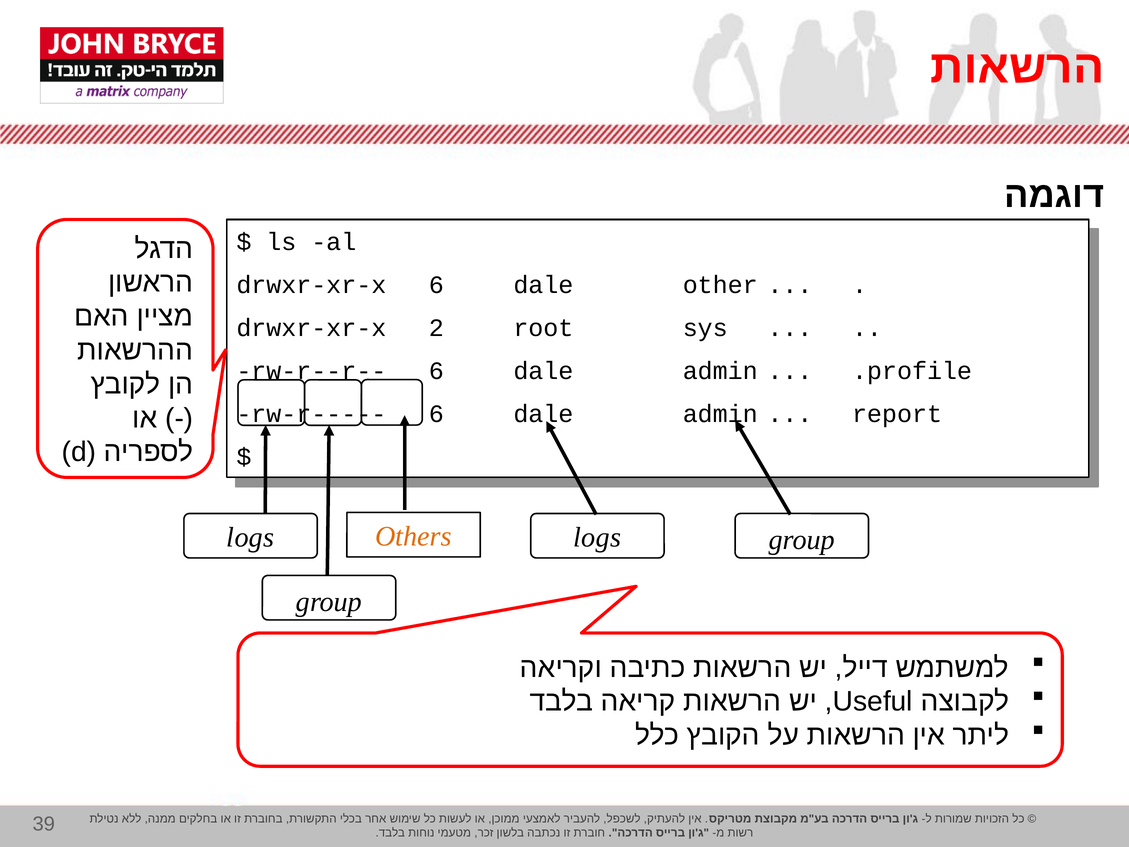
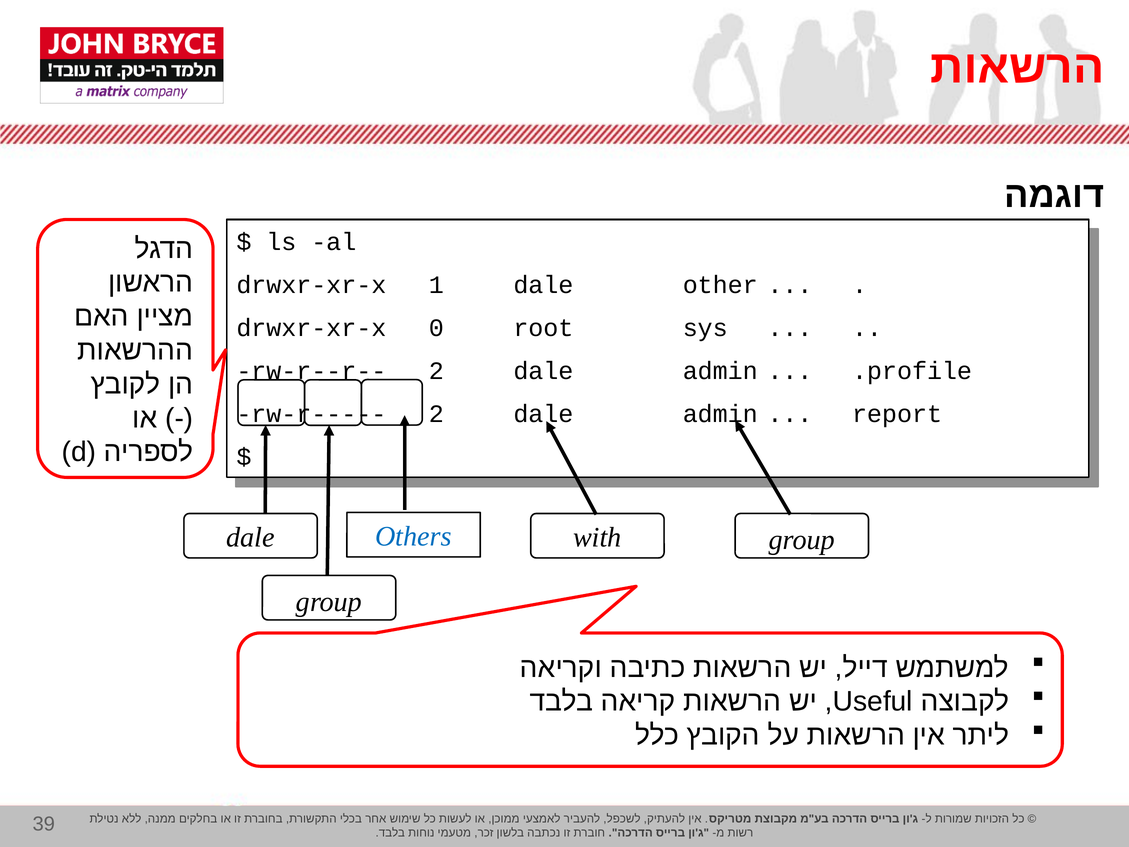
6: 6 -> 1 (436, 285)
2: 2 -> 0 (436, 328)
6: 6 -> 2 (436, 371)
6: 6 -> 2 (436, 414)
Others colour: orange -> blue (413, 536)
logs: logs -> dale (250, 537)
logs: logs -> with (597, 537)
